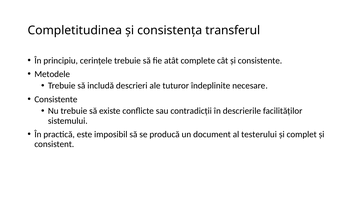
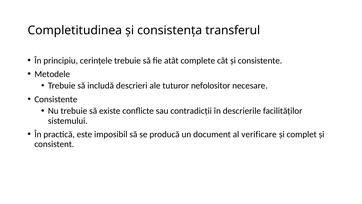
îndeplinite: îndeplinite -> nefolositor (211, 86)
testerului: testerului -> verificare (259, 134)
